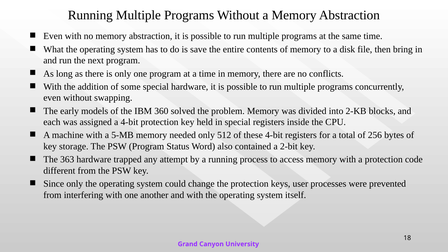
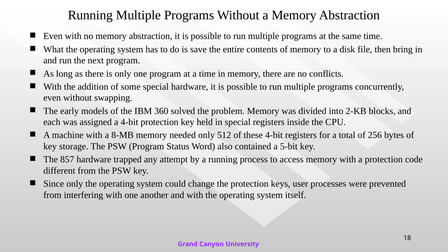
5-MB: 5-MB -> 8-MB (122, 135)
2-bit: 2-bit -> 5-bit (289, 146)
363: 363 -> 857 (67, 159)
